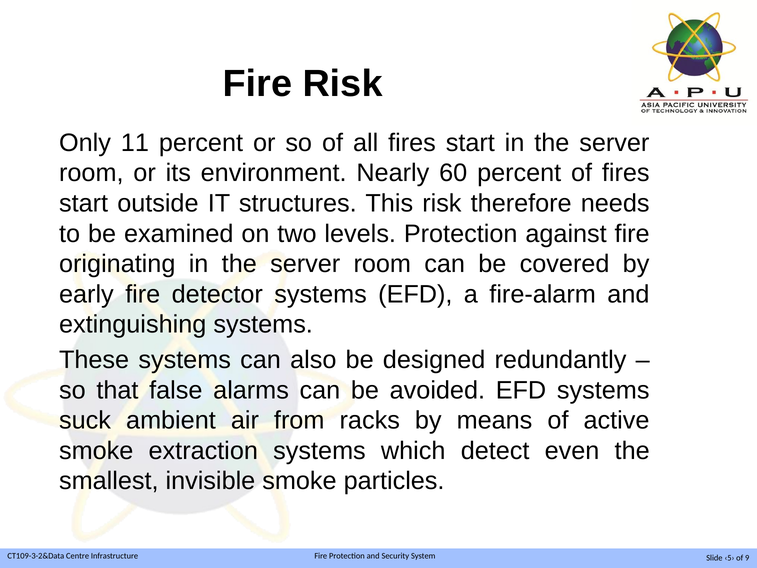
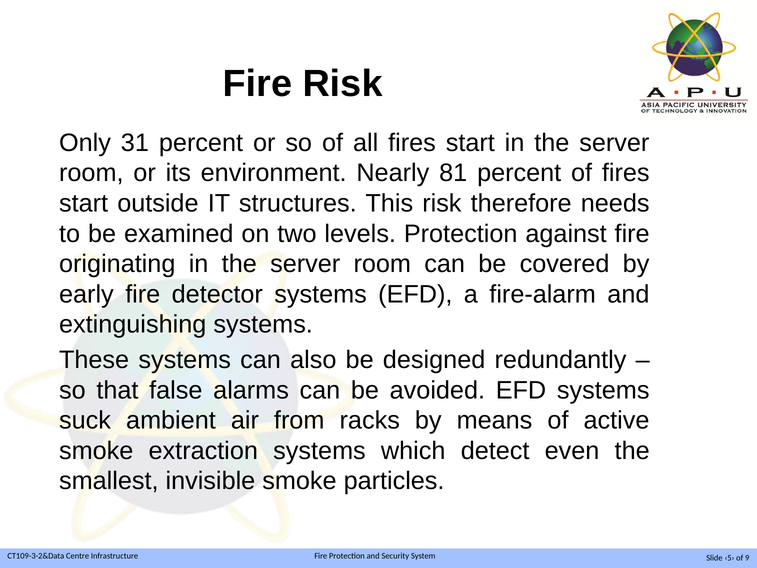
11: 11 -> 31 (135, 143)
60: 60 -> 81 (453, 173)
